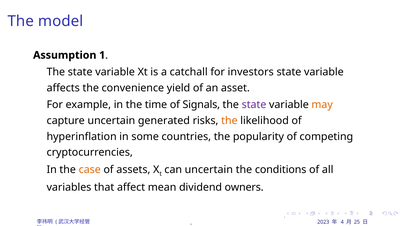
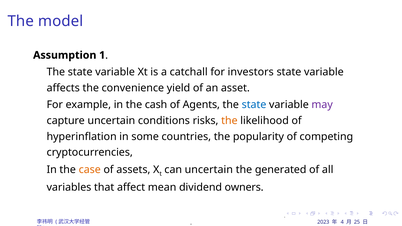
time: time -> cash (156, 105)
Signals: Signals -> Agents (201, 105)
state colour: purple -> blue (254, 105)
may colour: orange -> purple (322, 105)
generated: generated -> conditions (164, 121)
conditions: conditions -> generated (281, 170)
